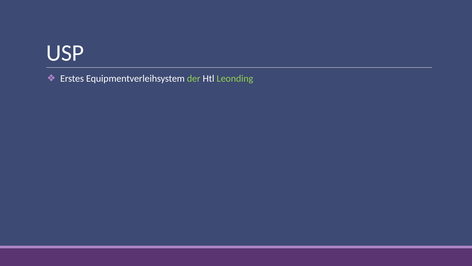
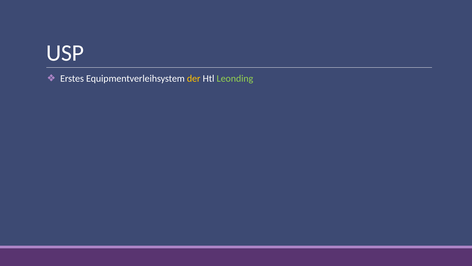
der colour: light green -> yellow (194, 78)
